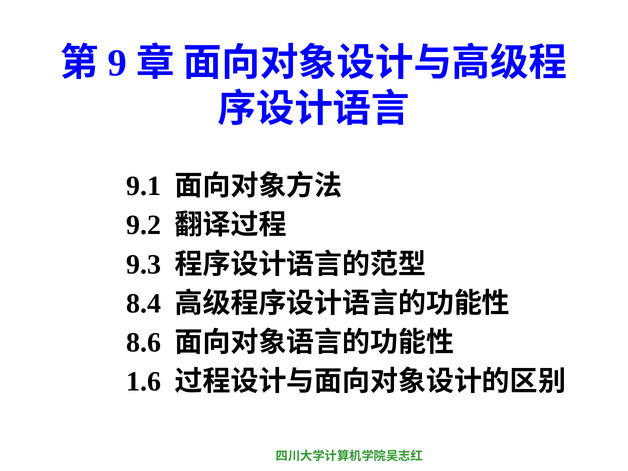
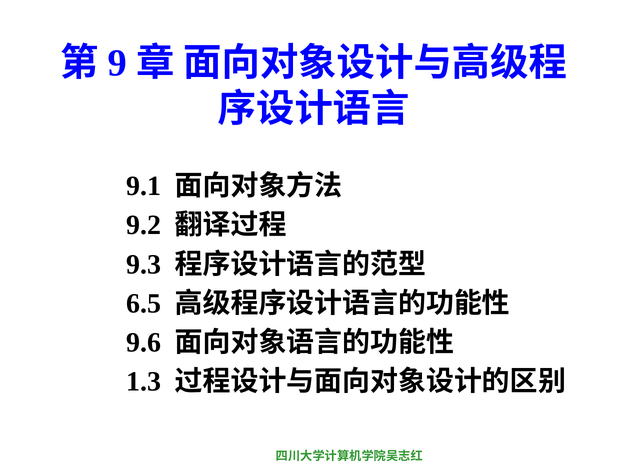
8.4: 8.4 -> 6.5 (144, 303)
8.6: 8.6 -> 9.6 (144, 342)
1.6: 1.6 -> 1.3 (144, 382)
